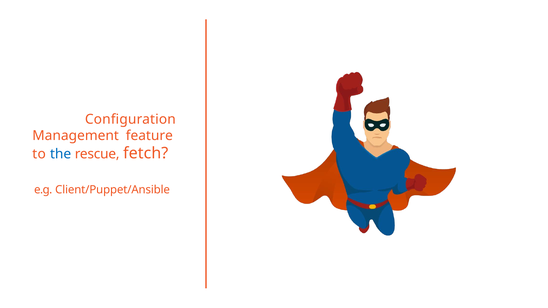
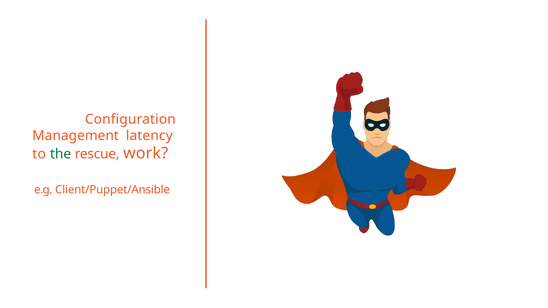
feature: feature -> latency (149, 136)
the colour: blue -> green (61, 154)
fetch: fetch -> work (146, 153)
